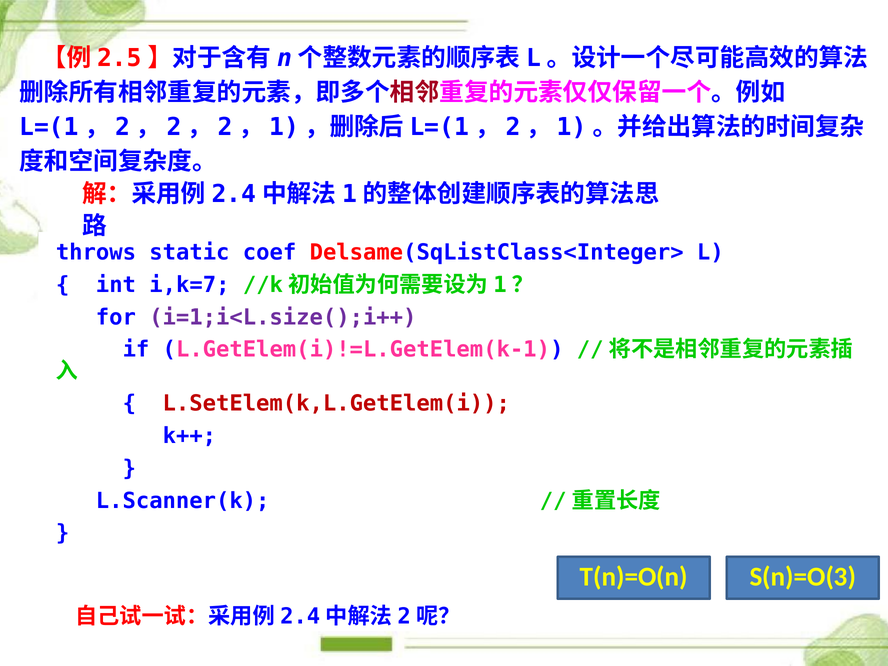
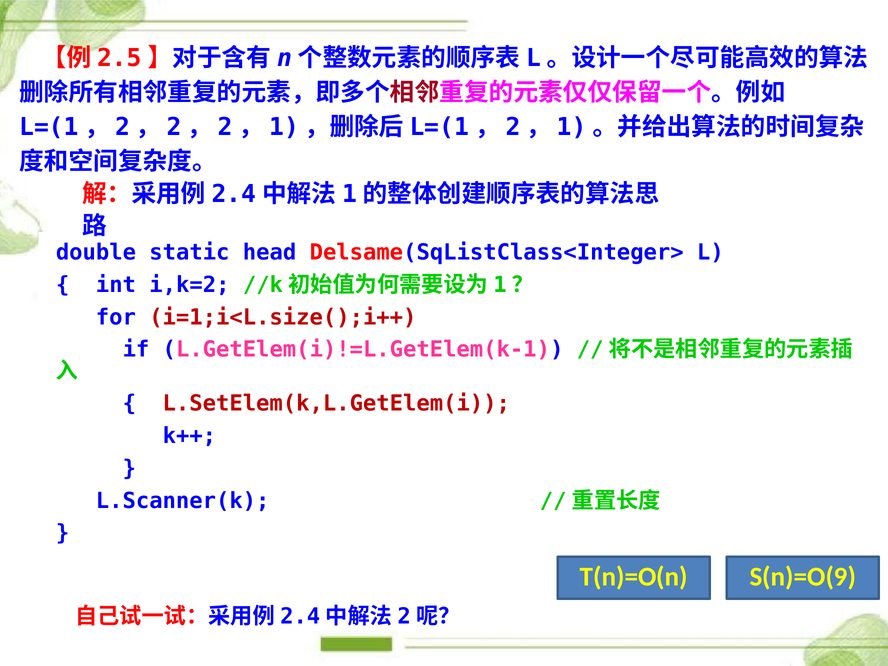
throws: throws -> double (96, 252)
coef: coef -> head (270, 252)
i,k=7: i,k=7 -> i,k=2 (189, 285)
i=1;i<L.size();i++ colour: purple -> red (283, 317)
S(n)=O(3: S(n)=O(3 -> S(n)=O(9 (803, 577)
